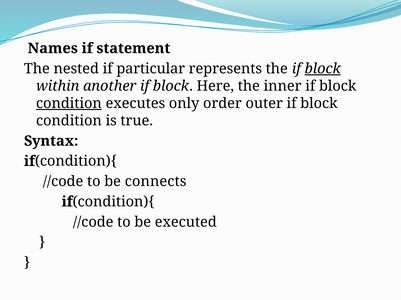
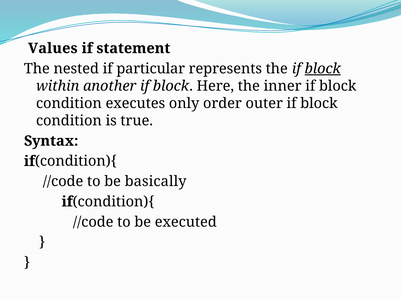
Names: Names -> Values (53, 48)
condition underline: present -> none (69, 104)
connects: connects -> basically (156, 182)
